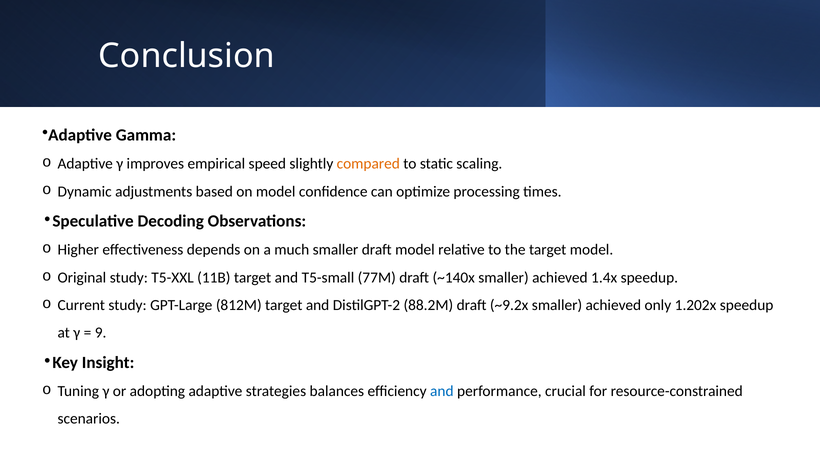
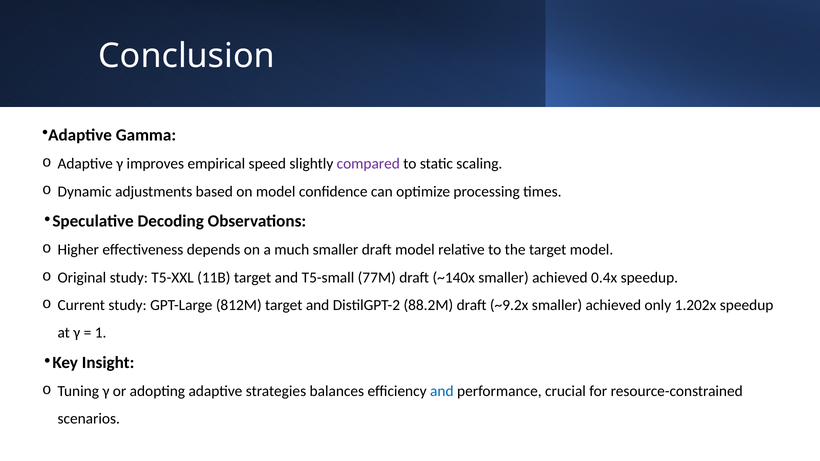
compared colour: orange -> purple (368, 164)
1.4x: 1.4x -> 0.4x (604, 278)
9: 9 -> 1 (101, 333)
